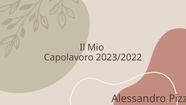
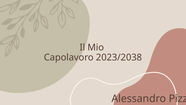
2023/2022: 2023/2022 -> 2023/2038 (119, 57)
